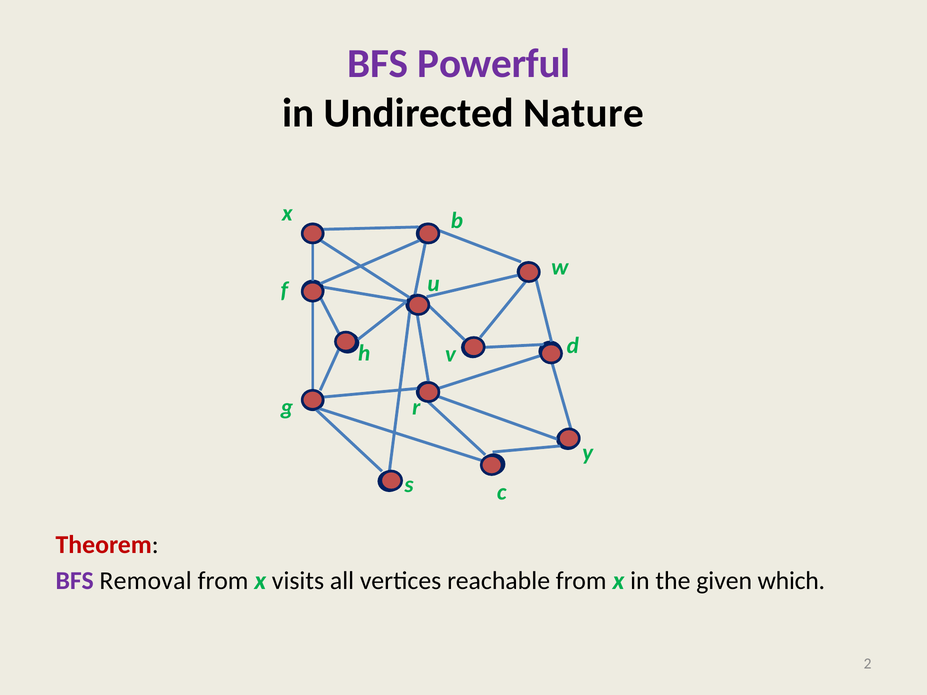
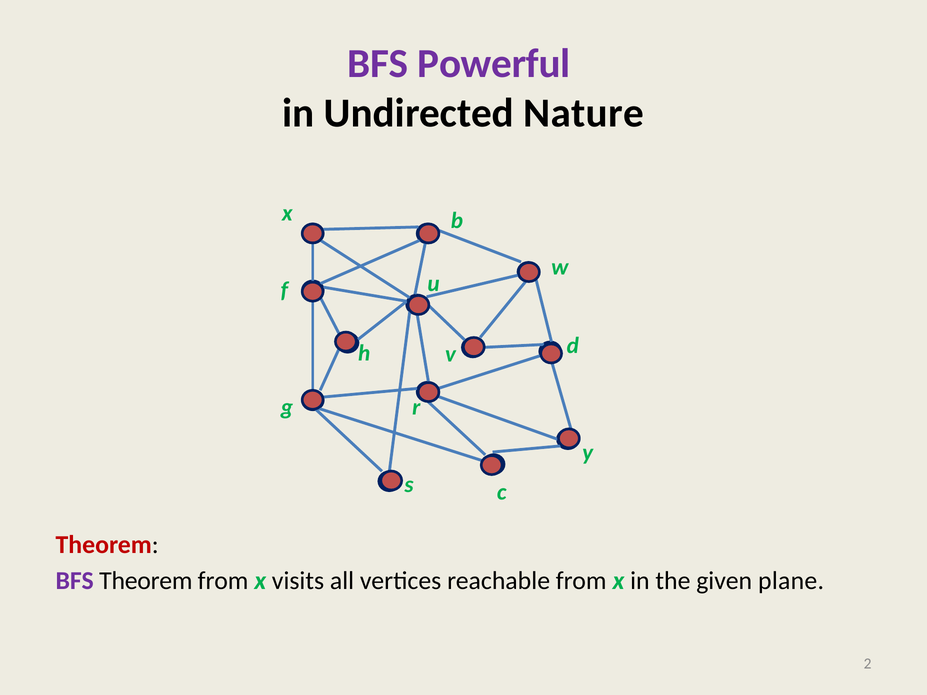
BFS Removal: Removal -> Theorem (146, 581)
which: which -> plane (791, 581)
